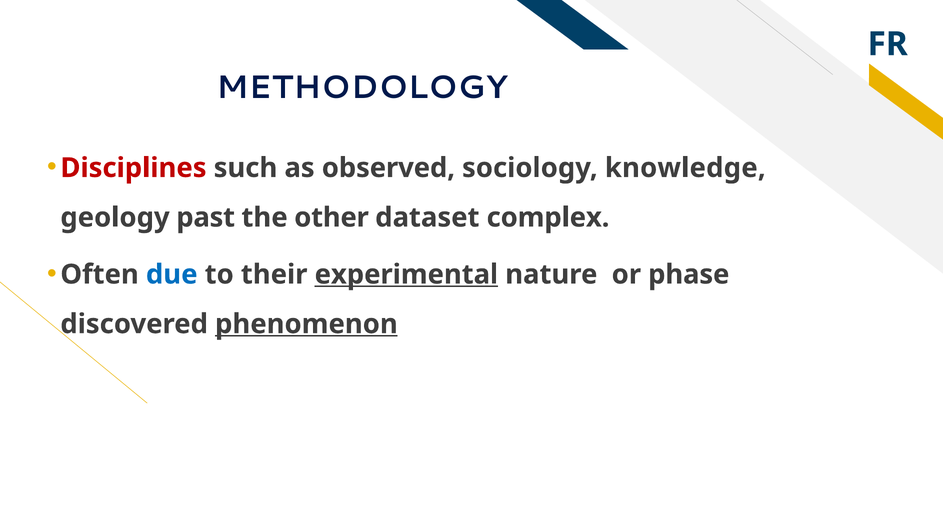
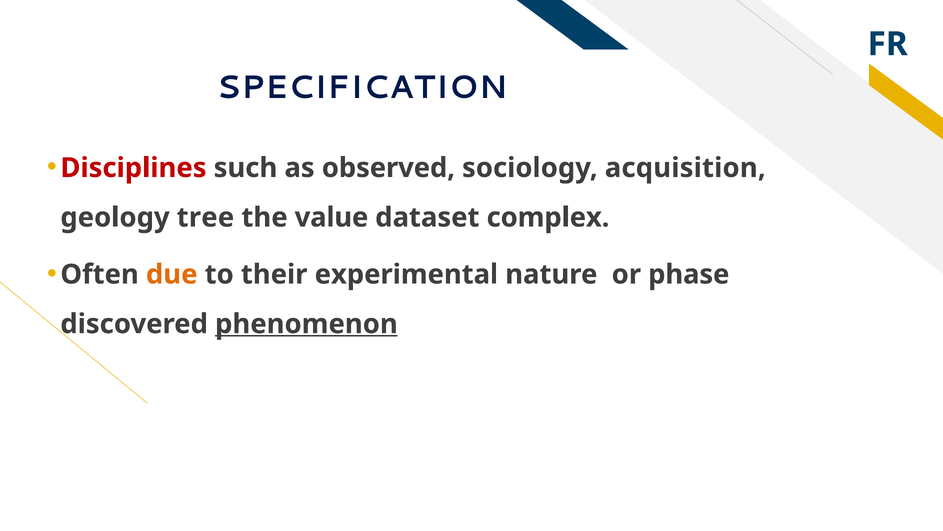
METHODOLOGY: METHODOLOGY -> SPECIFICATION (362, 87)
knowledge: knowledge -> acquisition (685, 168)
past: past -> tree (205, 217)
other: other -> value (332, 217)
due colour: blue -> orange (172, 274)
experimental underline: present -> none (406, 274)
